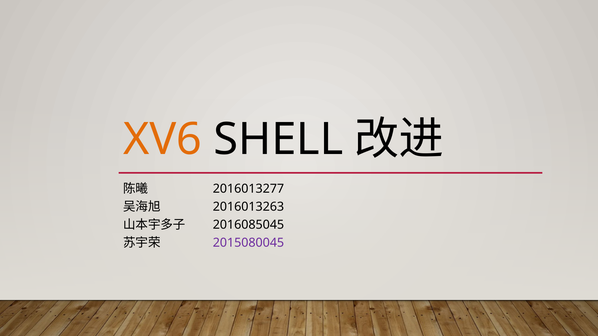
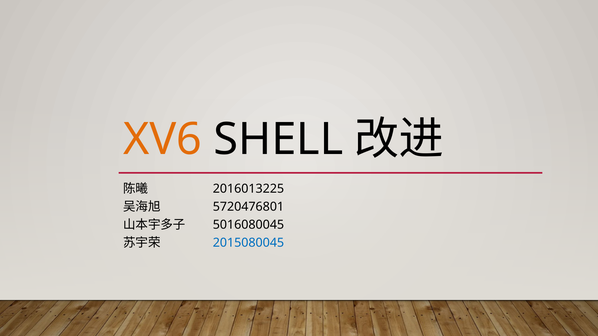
2016013277: 2016013277 -> 2016013225 (248, 189)
2016013263: 2016013263 -> 5720476801 (248, 207)
2016085045: 2016085045 -> 5016080045 (248, 225)
2015080045 colour: purple -> blue (248, 243)
